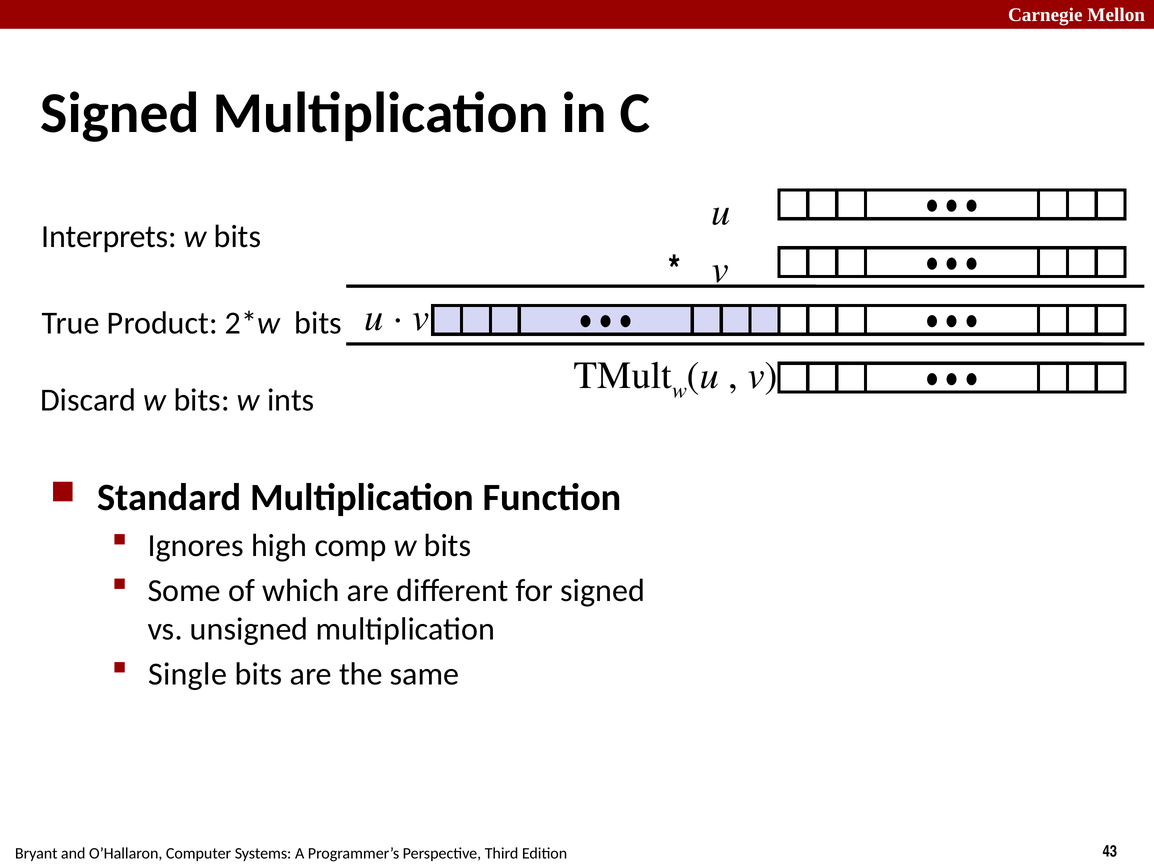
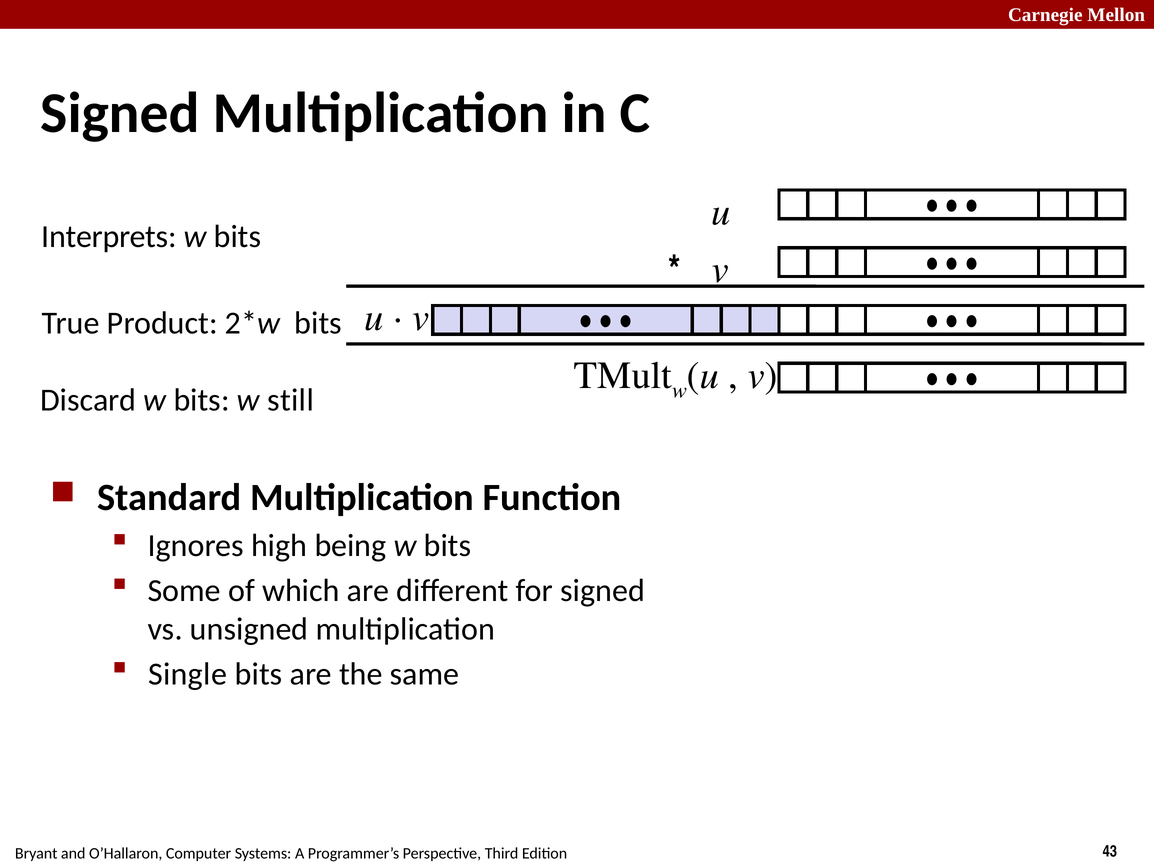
ints: ints -> still (291, 400)
comp: comp -> being (350, 545)
